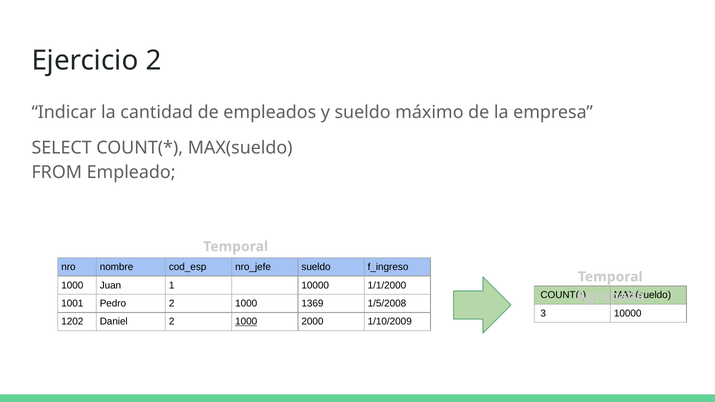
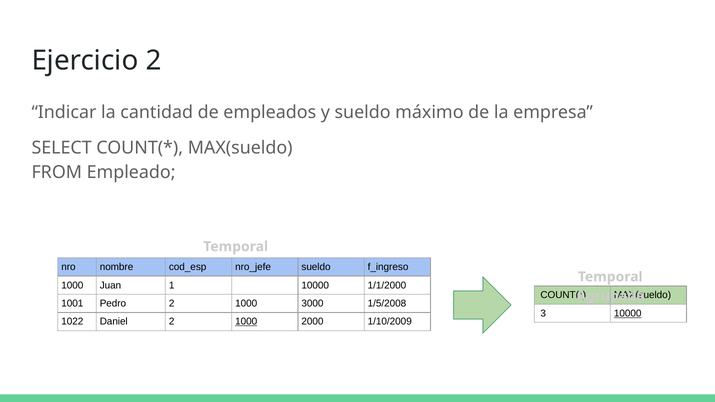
1369: 1369 -> 3000 (312, 304)
10000 underline: none -> present (628, 314)
1202: 1202 -> 1022 (72, 322)
